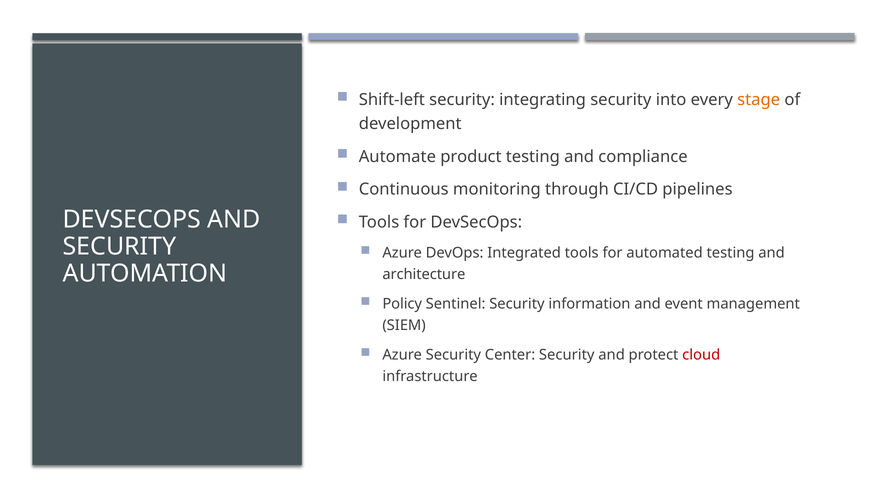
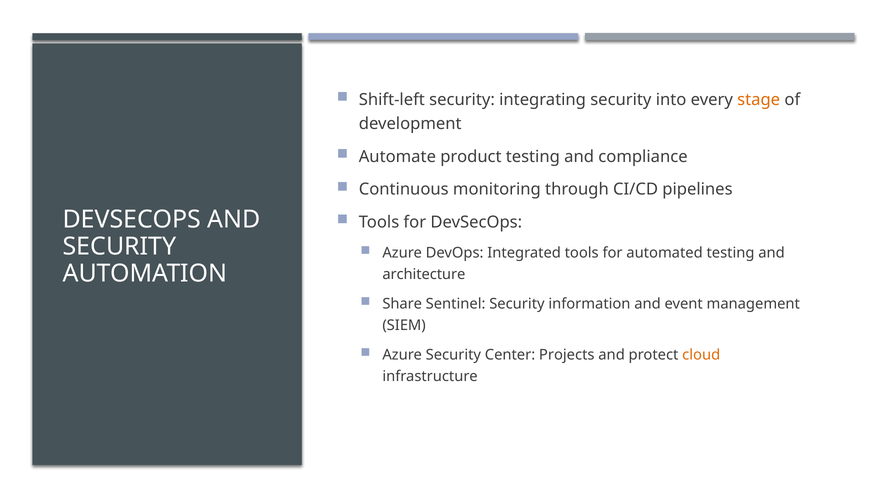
Policy: Policy -> Share (402, 304)
Center Security: Security -> Projects (567, 355)
cloud colour: red -> orange (701, 355)
